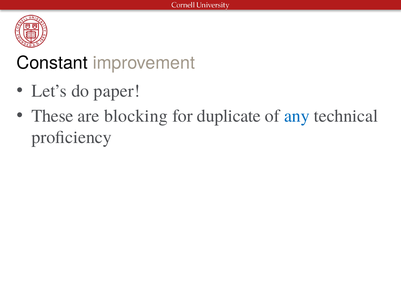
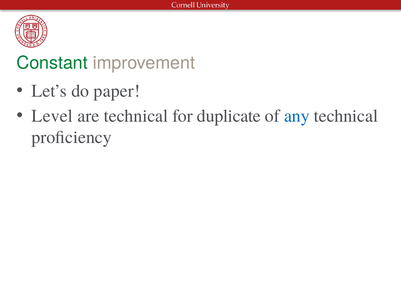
Constant colour: black -> green (52, 63)
These: These -> Level (52, 116)
are blocking: blocking -> technical (136, 116)
